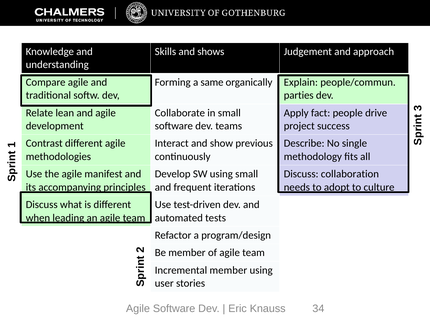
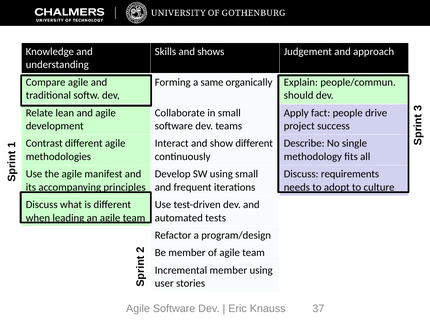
parties: parties -> should (299, 95)
show previous: previous -> different (254, 143)
collaboration: collaboration -> requirements (350, 174)
34: 34 -> 37 (318, 308)
